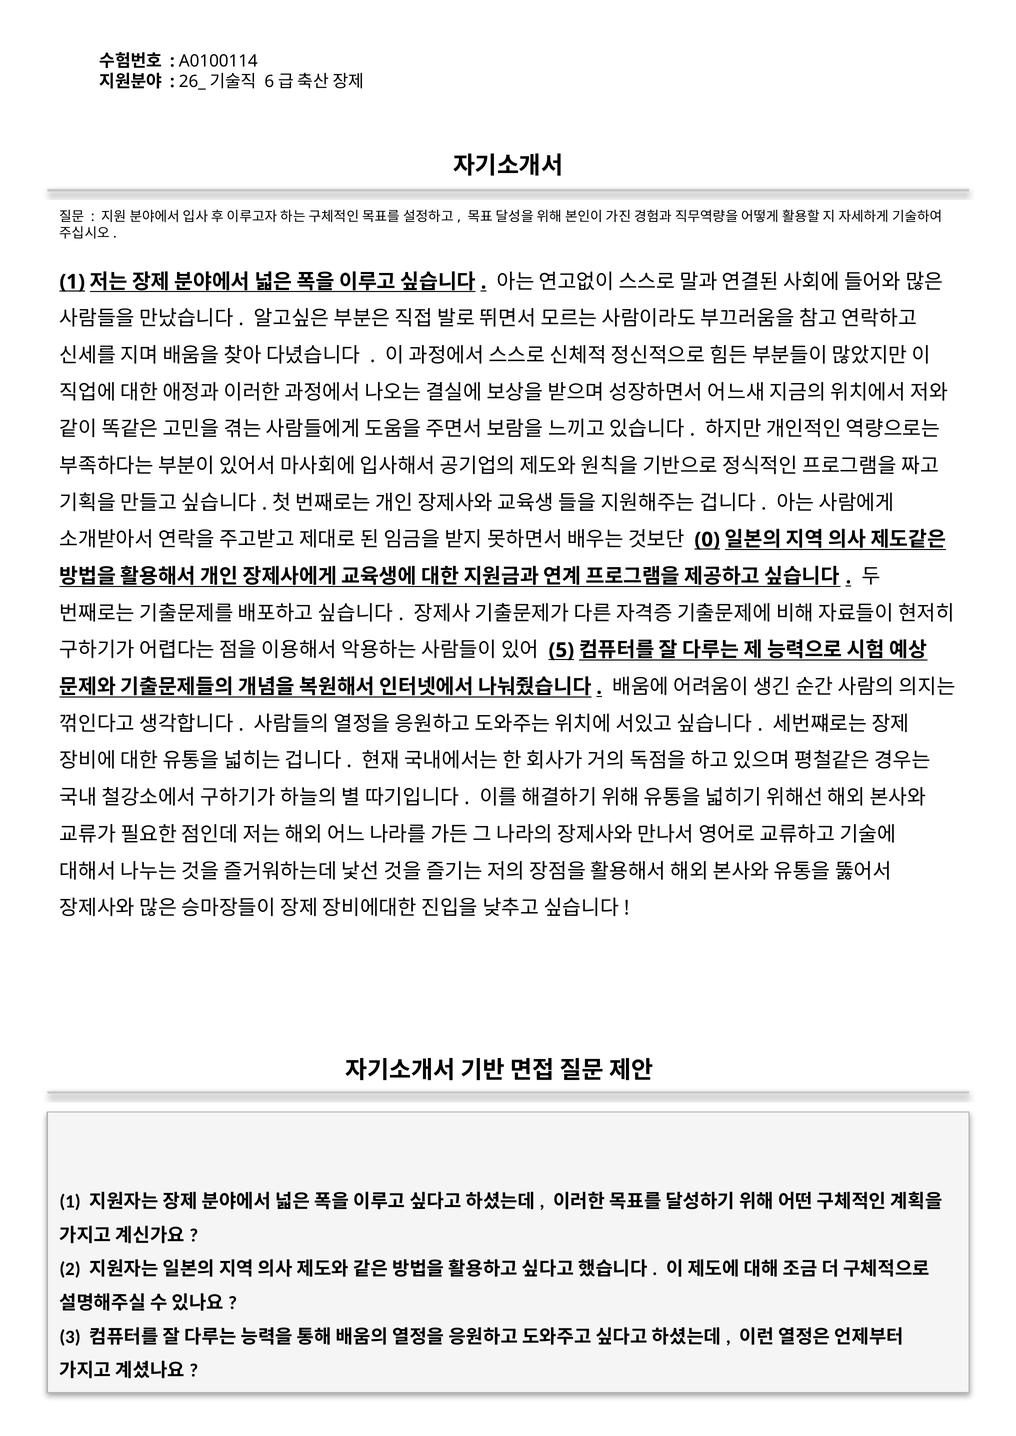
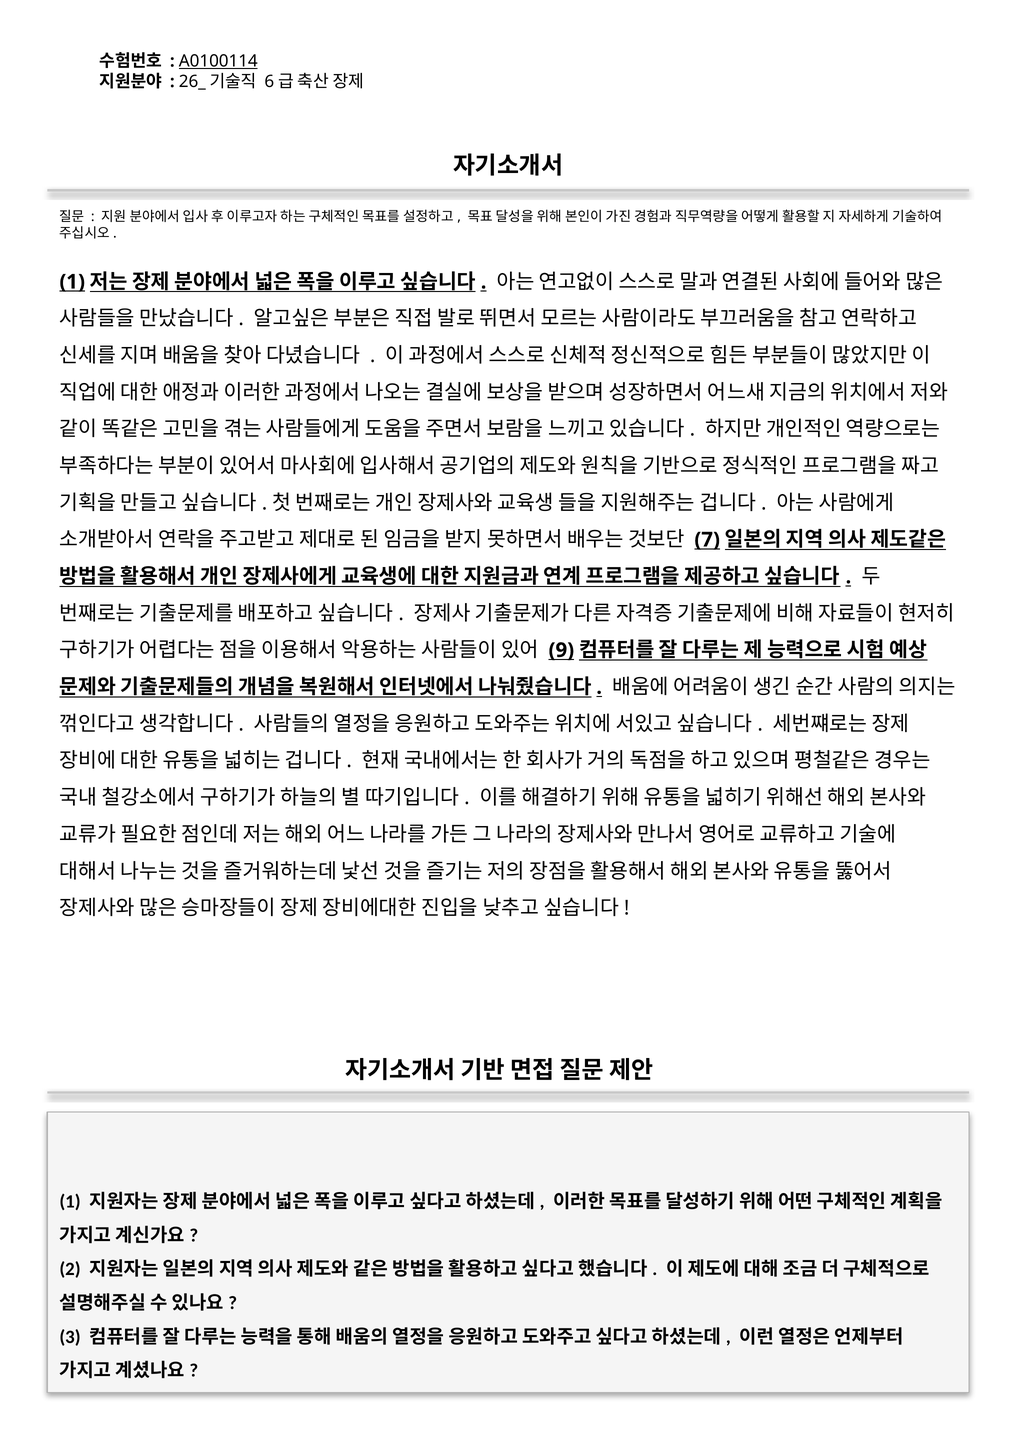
A0100114 underline: none -> present (218, 61)
0: 0 -> 7 (707, 540)
5: 5 -> 9 (561, 651)
